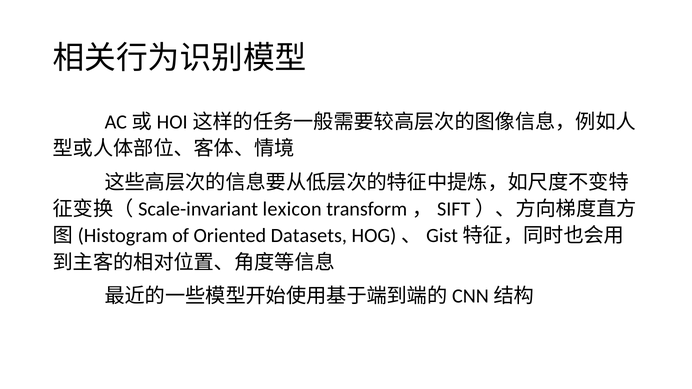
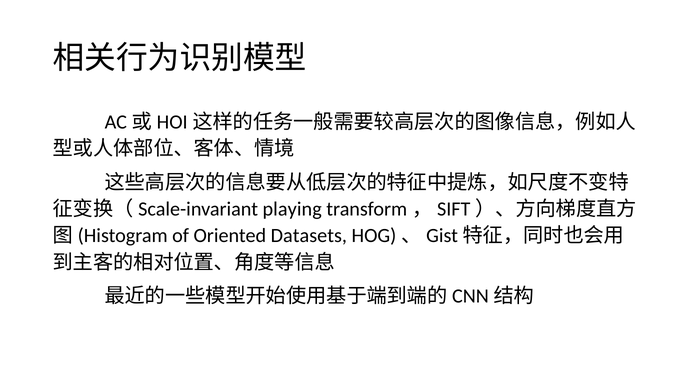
lexicon: lexicon -> playing (292, 209)
